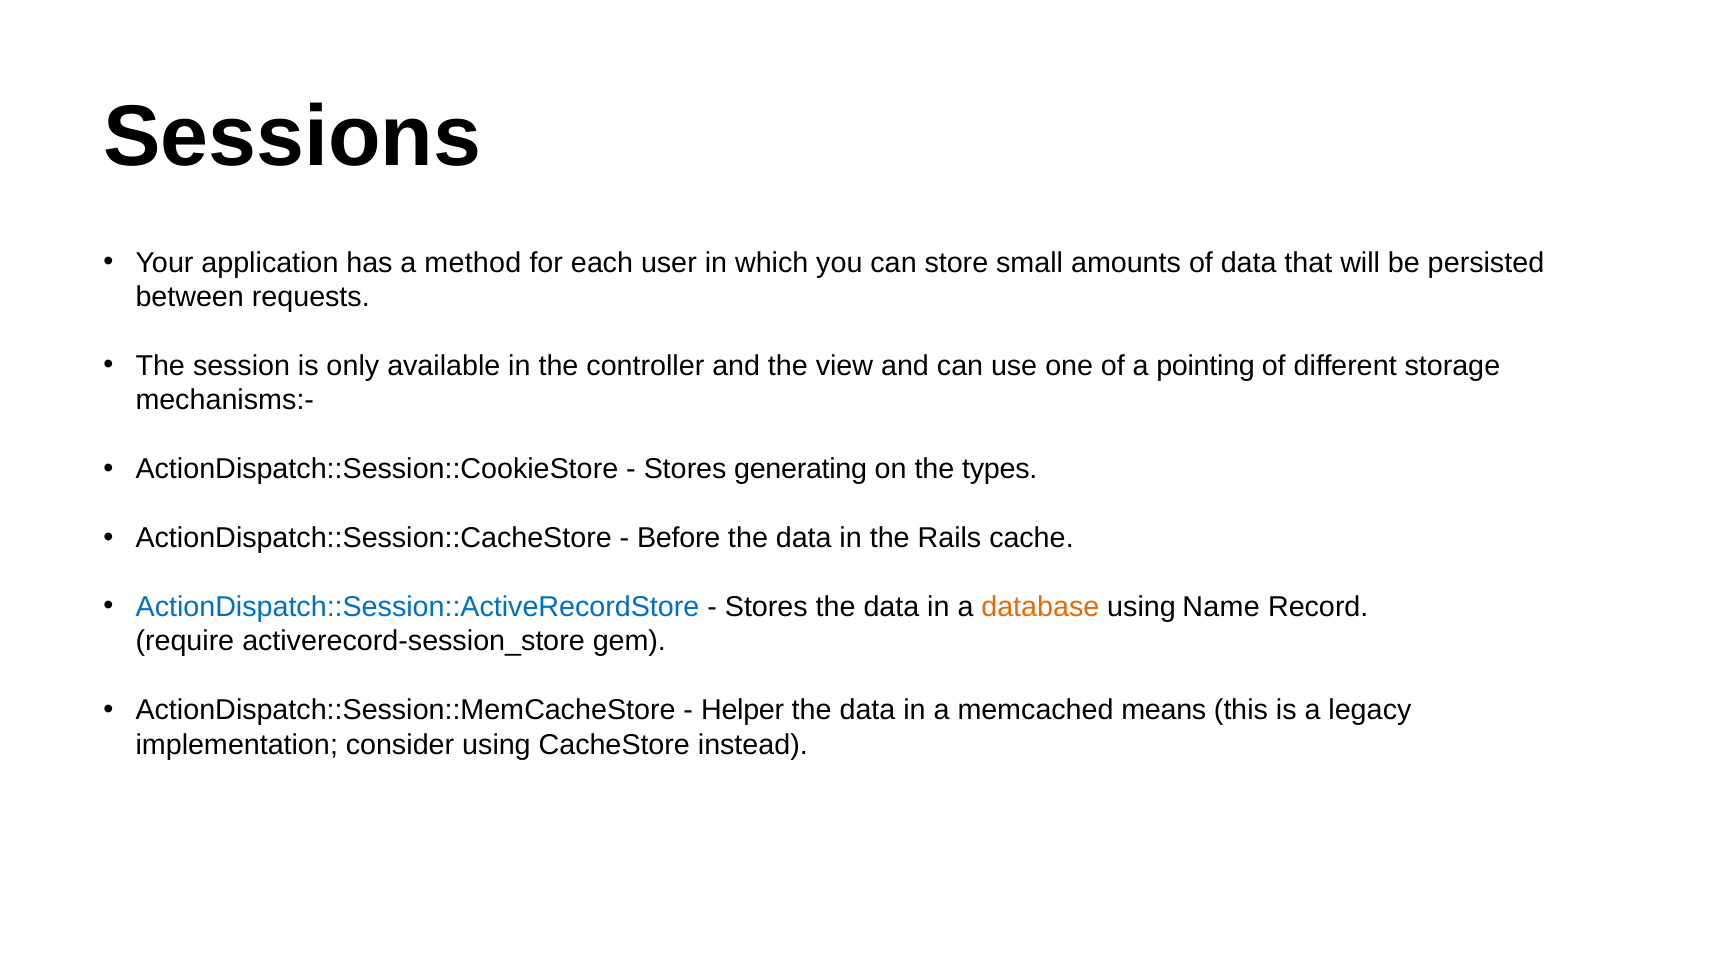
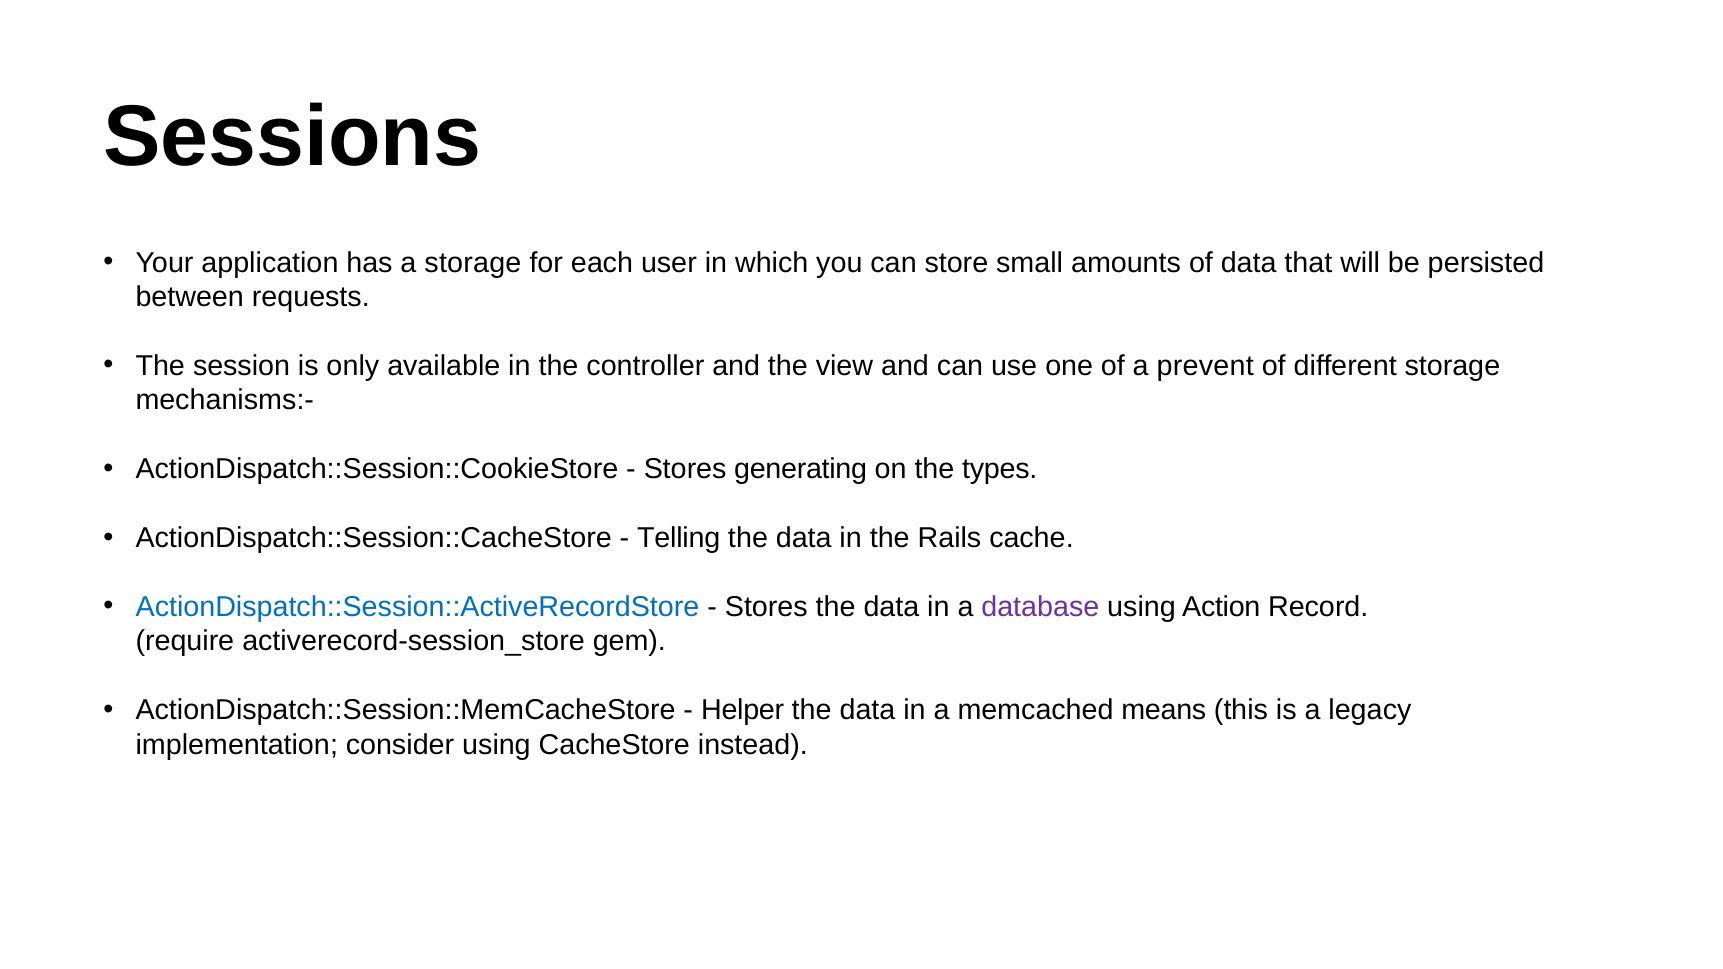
a method: method -> storage (473, 263)
pointing: pointing -> prevent (1205, 366)
Before: Before -> Telling (679, 538)
database colour: orange -> purple (1040, 607)
Name: Name -> Action (1221, 607)
